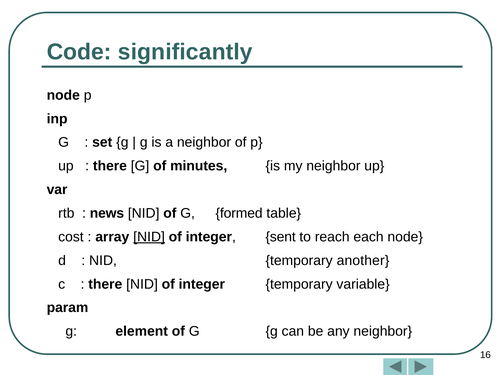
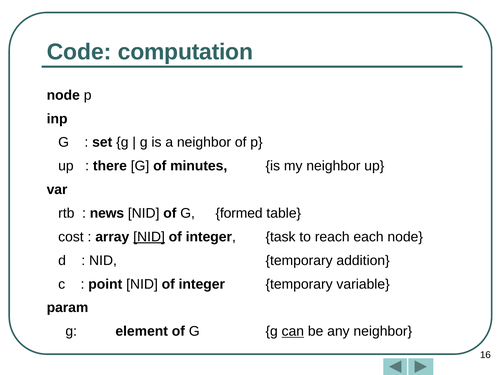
significantly: significantly -> computation (185, 52)
sent: sent -> task (280, 237)
another: another -> addition (363, 260)
there: there -> point (105, 284)
can underline: none -> present (293, 331)
